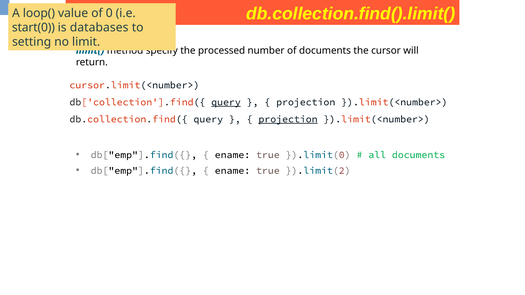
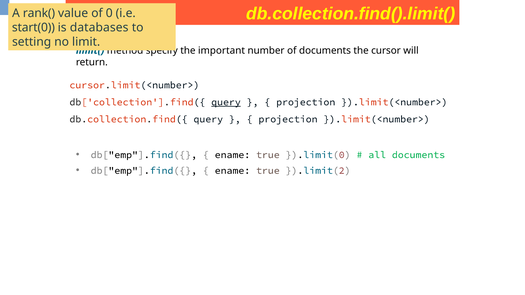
loop(: loop( -> rank( (39, 13)
processed: processed -> important (222, 51)
projection underline: present -> none (288, 119)
